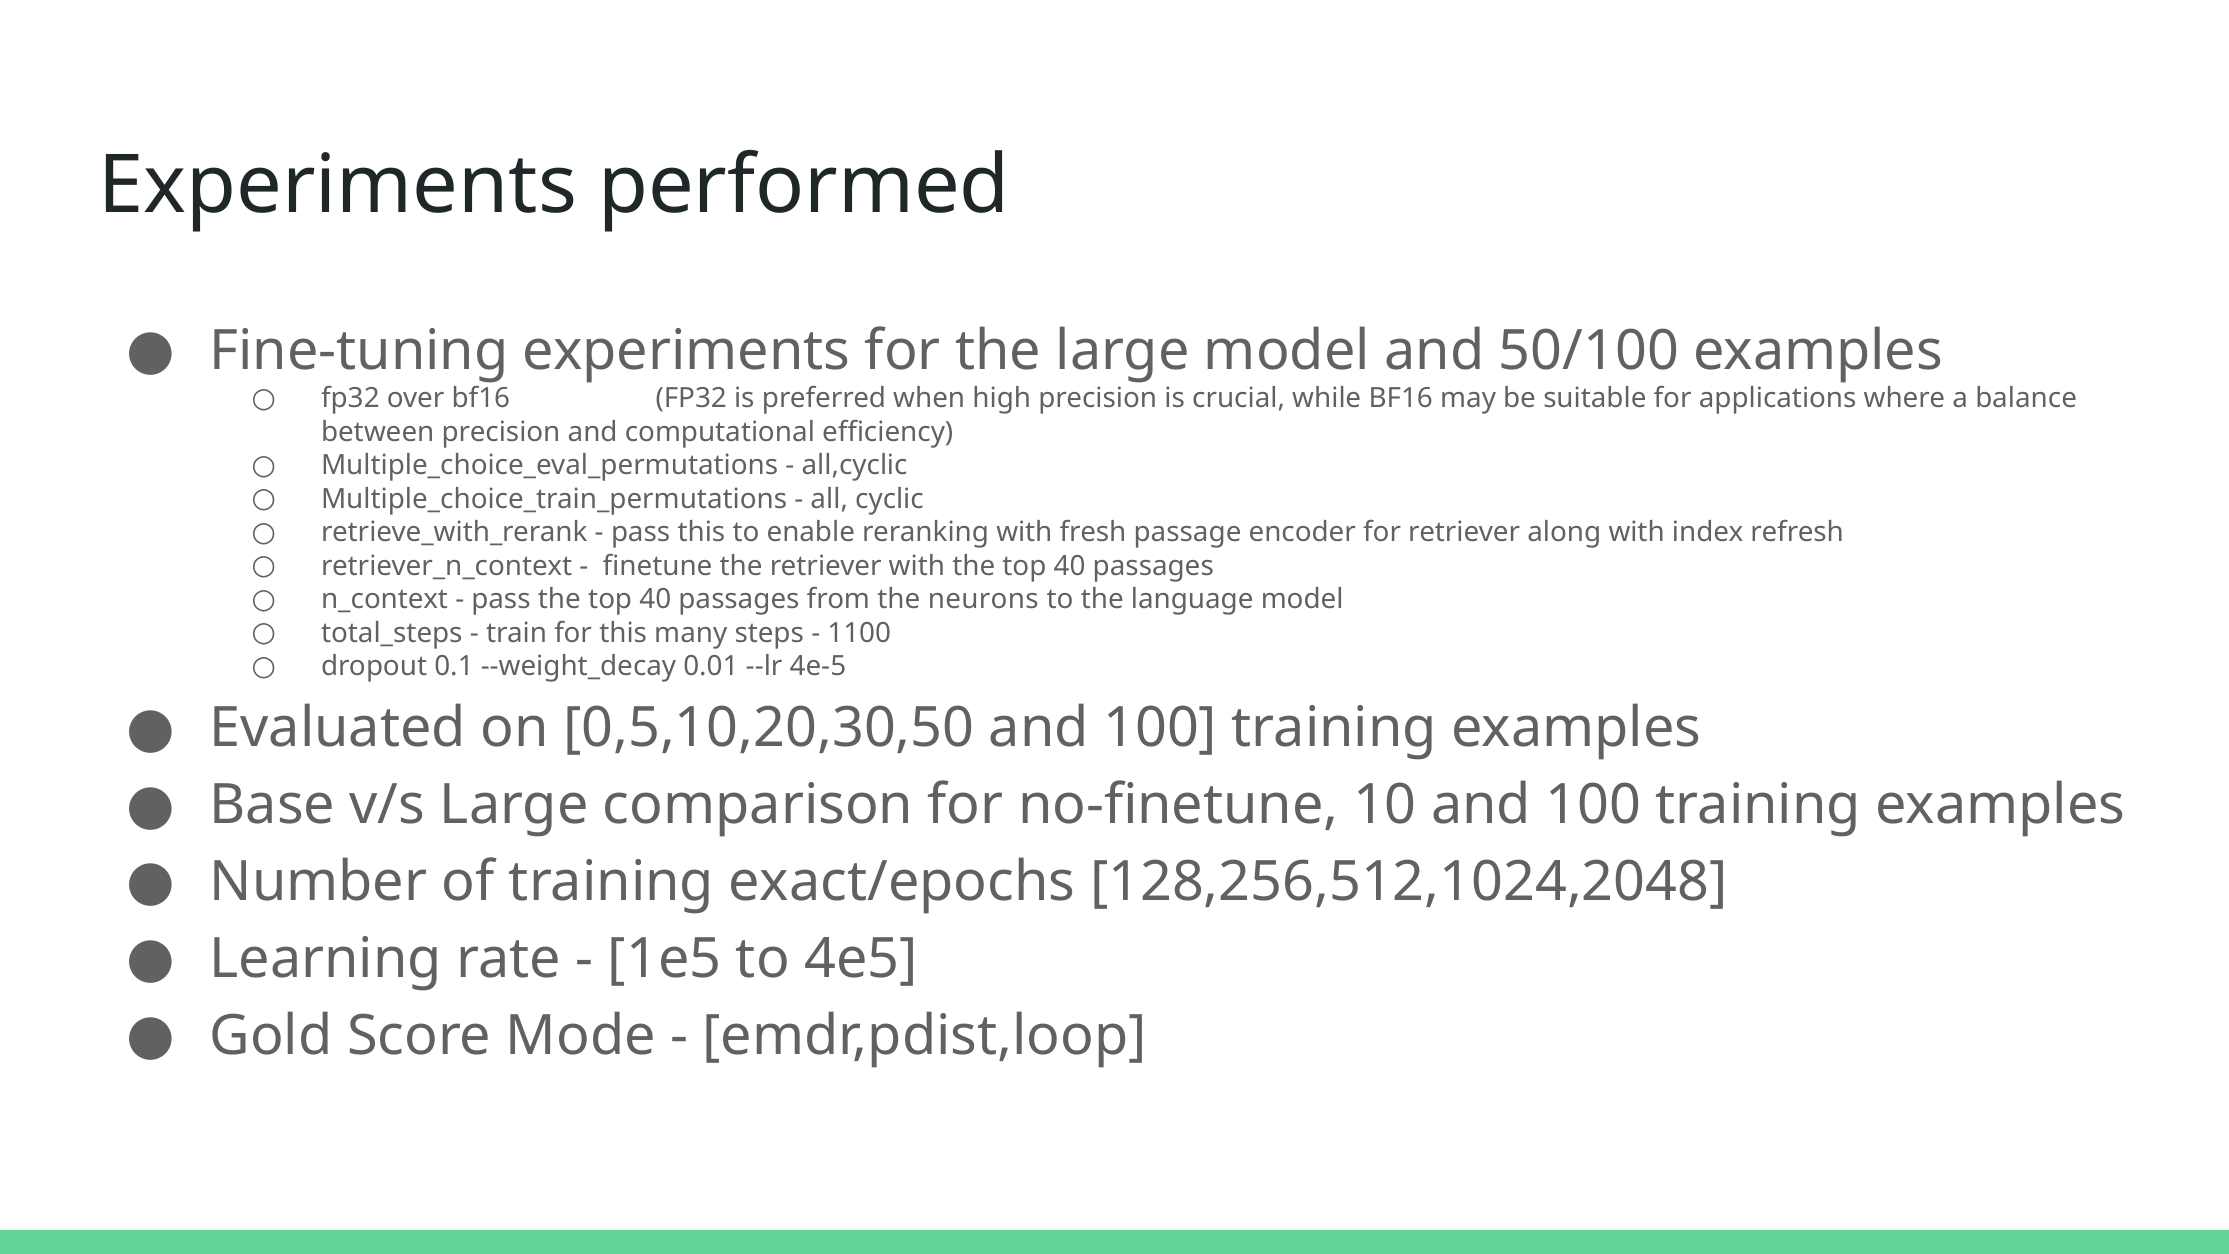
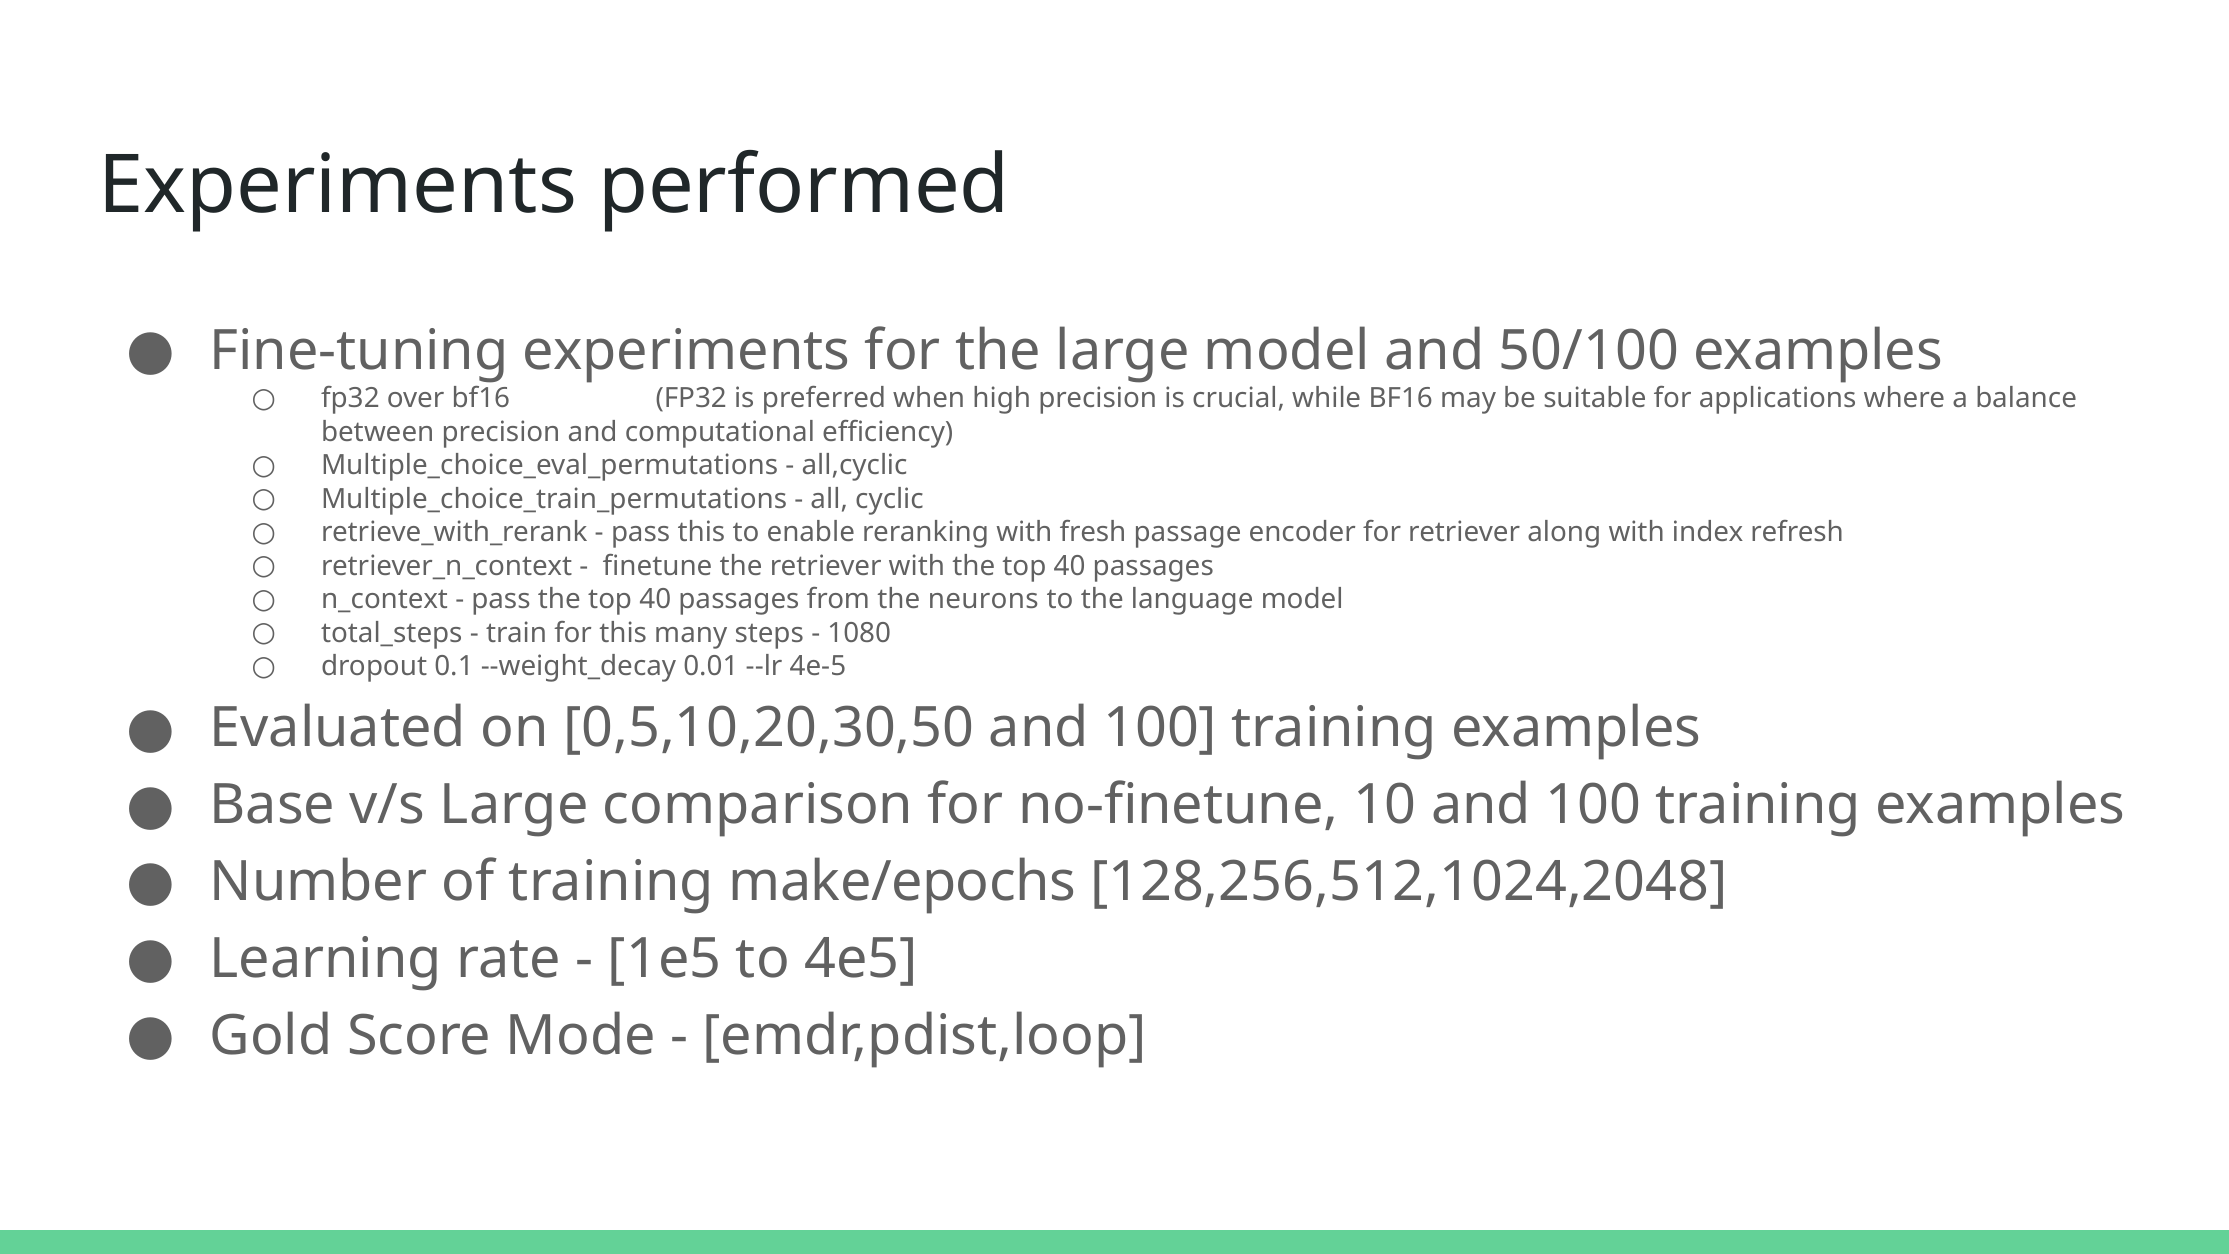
1100: 1100 -> 1080 (859, 633)
exact/epochs: exact/epochs -> make/epochs (902, 882)
